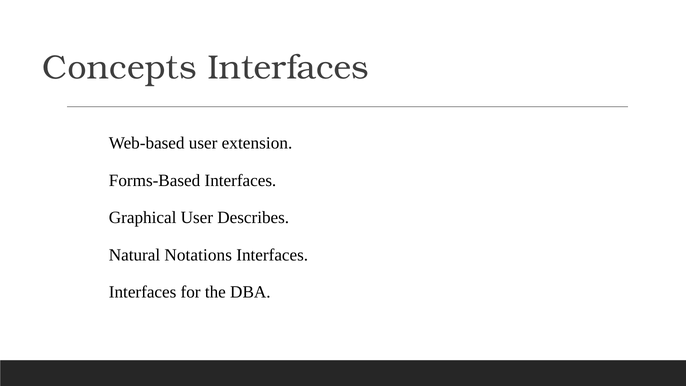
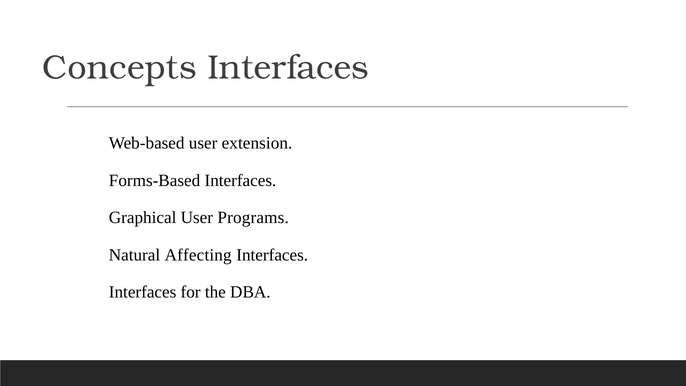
Describes: Describes -> Programs (253, 218)
Notations: Notations -> Affecting (198, 255)
